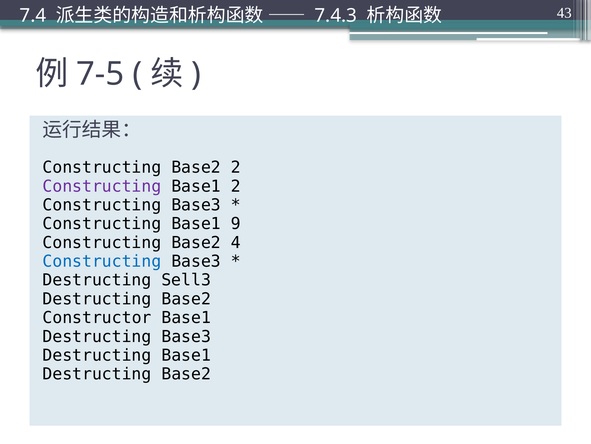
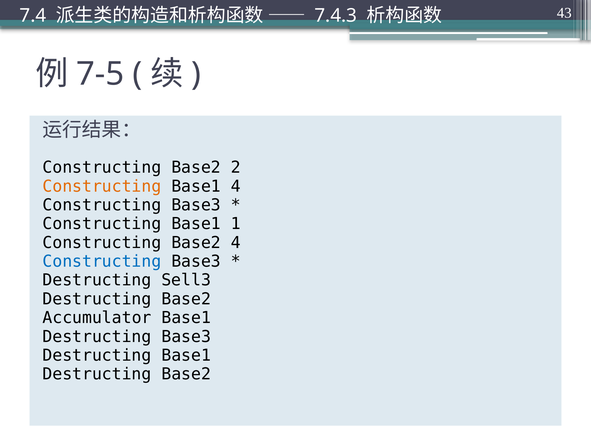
Constructing colour: purple -> orange (102, 186)
Base1 2: 2 -> 4 (236, 186)
9: 9 -> 1 (236, 223)
Constructor: Constructor -> Accumulator (97, 317)
